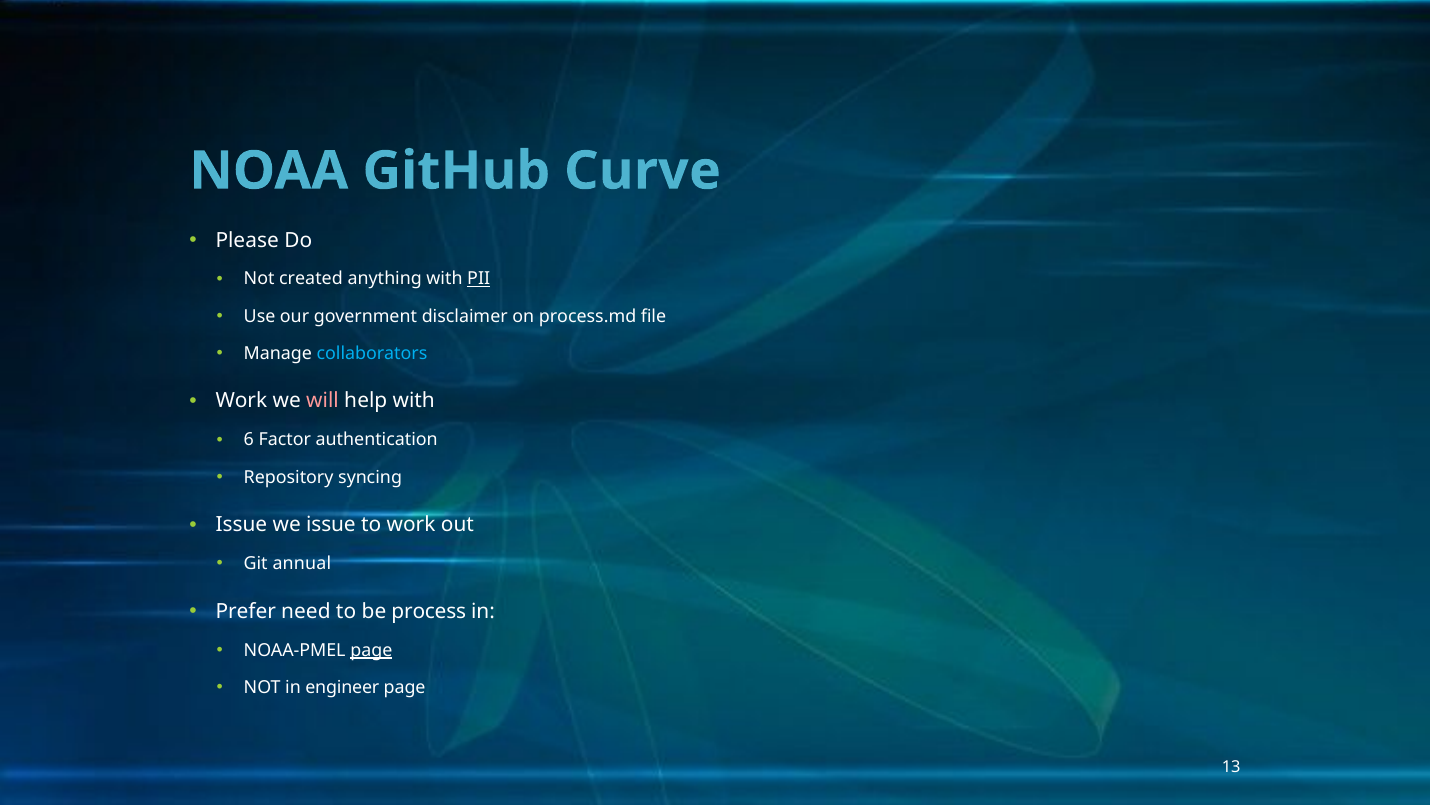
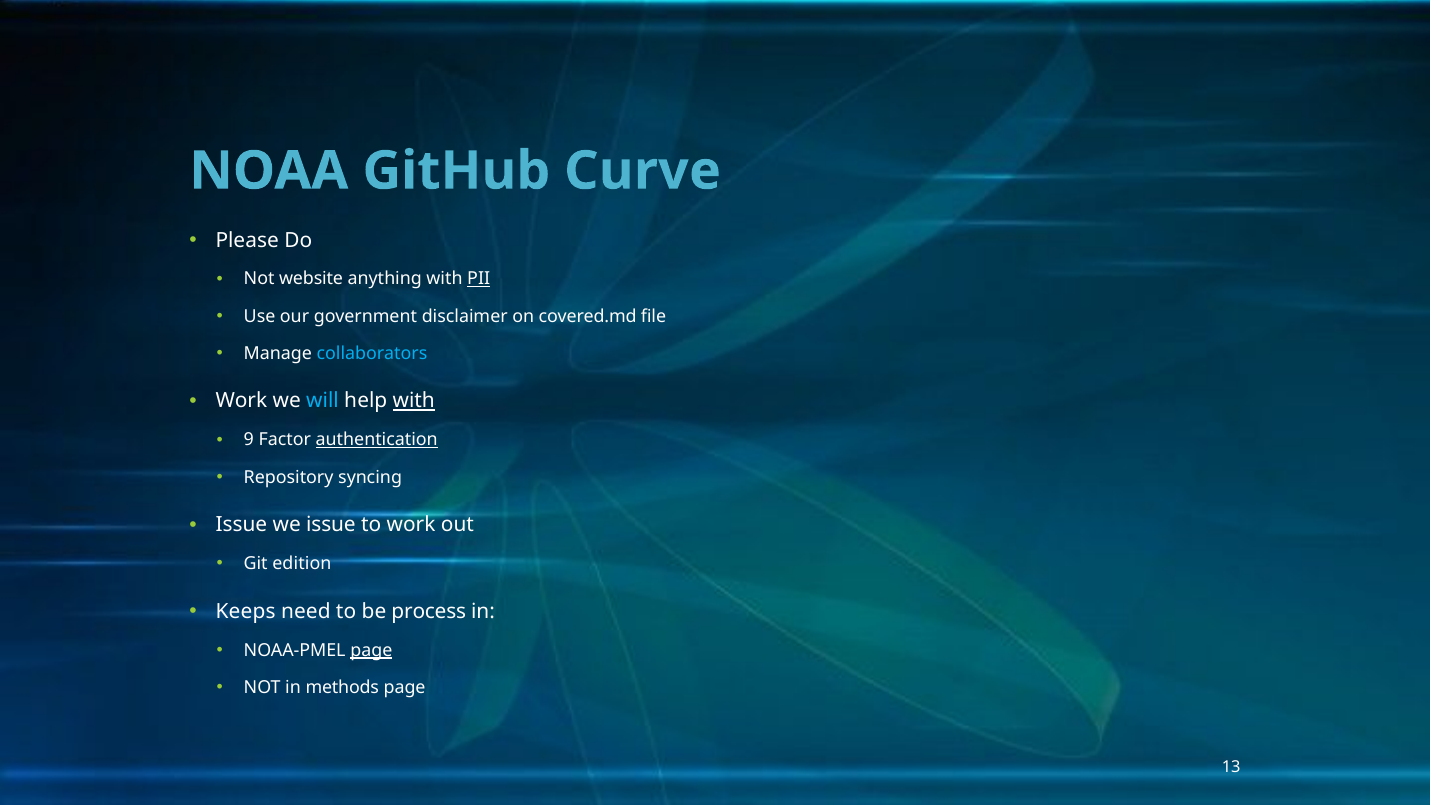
created: created -> website (311, 279)
process.md: process.md -> covered.md (588, 316)
will colour: pink -> light blue (323, 401)
with underline: none -> present (414, 401)
6: 6 -> 9 (249, 440)
authentication underline: none -> present (377, 440)
annual: annual -> edition (302, 563)
Prefer: Prefer -> Keeps (246, 611)
engineer: engineer -> methods (342, 687)
